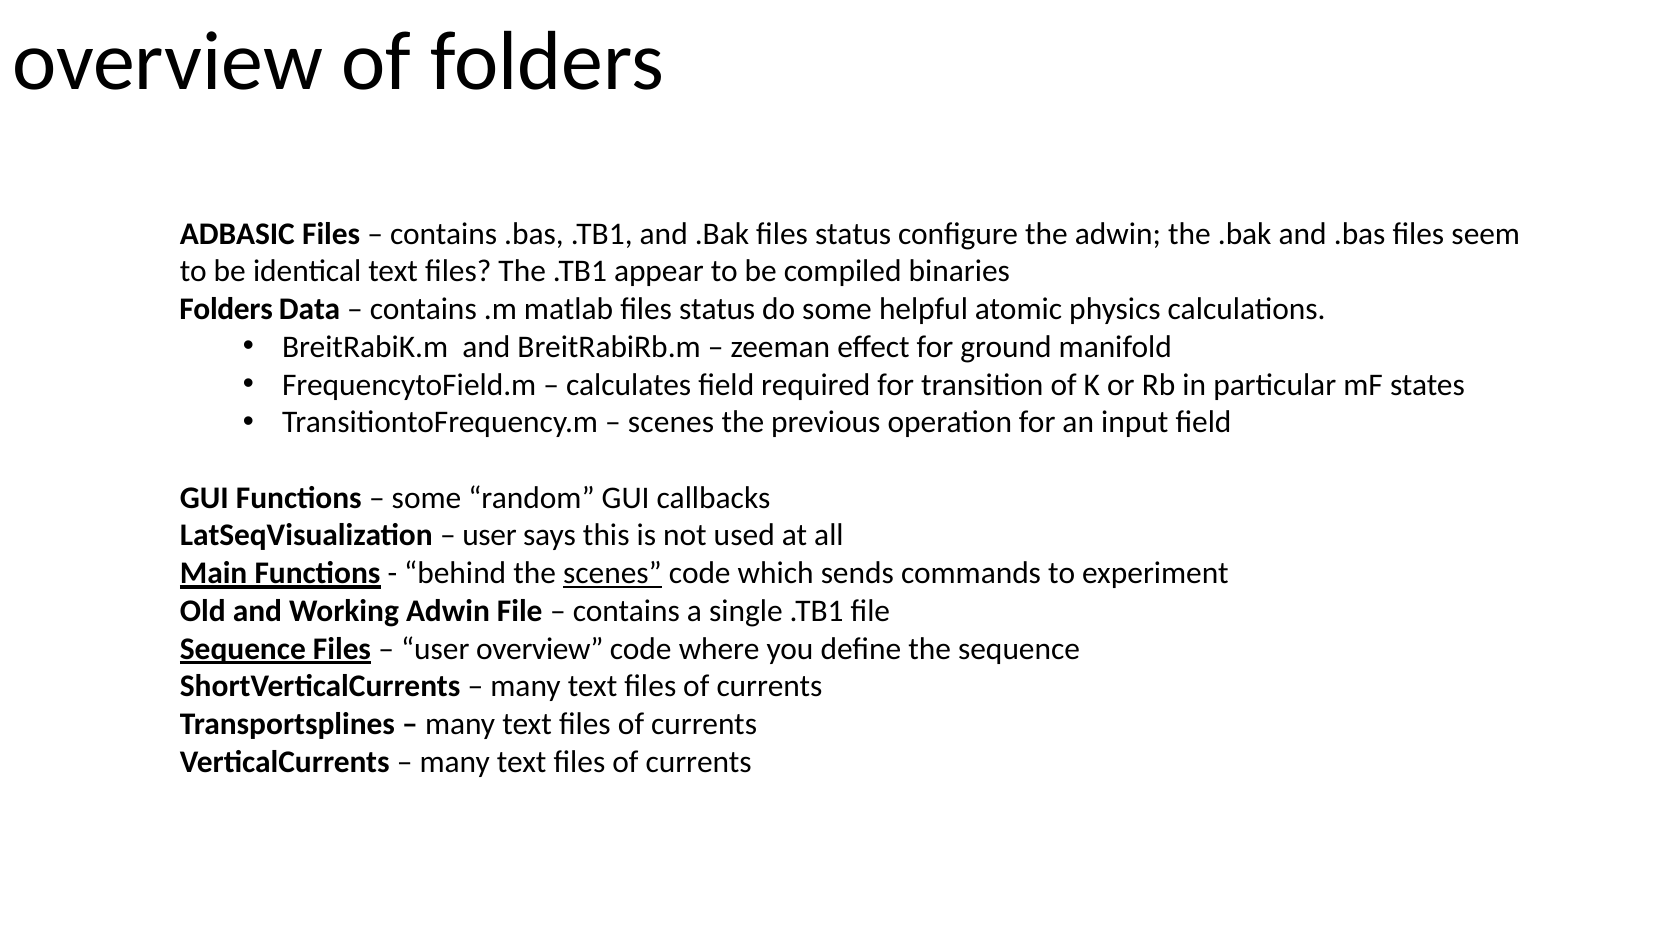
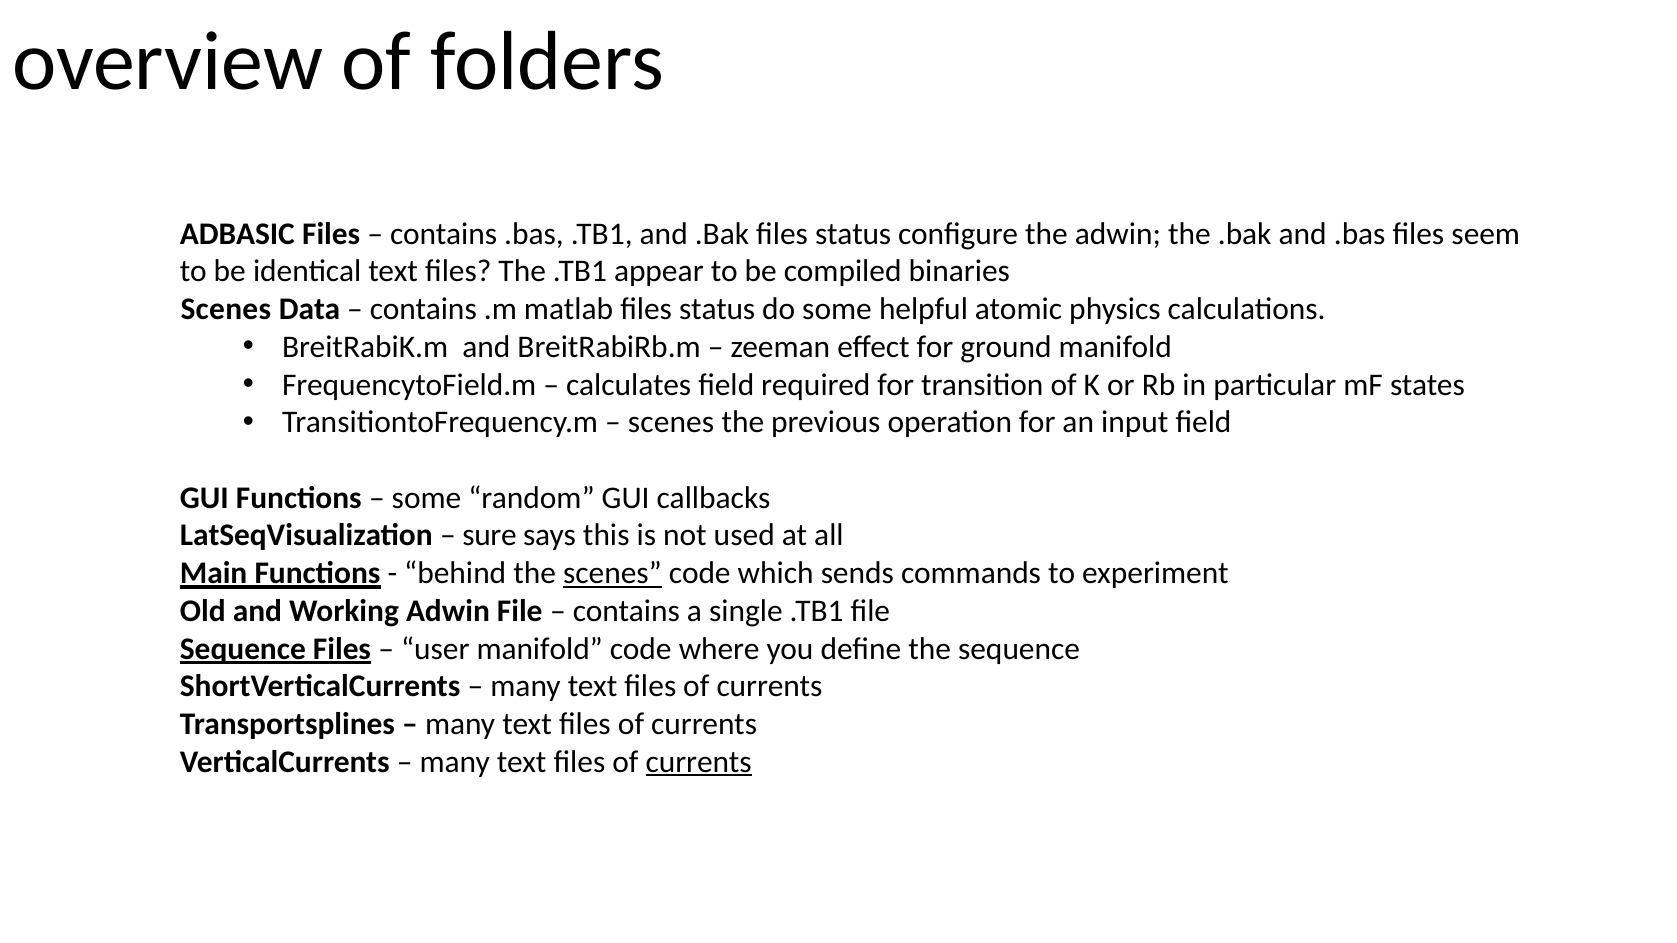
Folders: Folders -> Scenes (226, 309)
user: user -> sure (490, 536)
user overview: overview -> manifold (540, 649)
currents underline: none -> present (699, 762)
